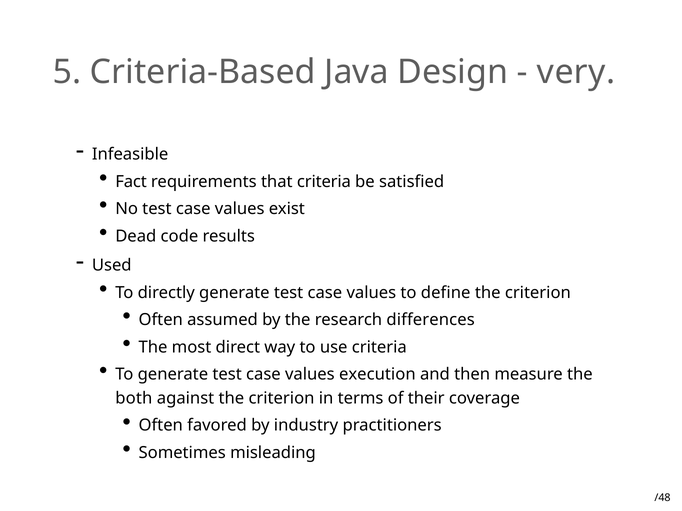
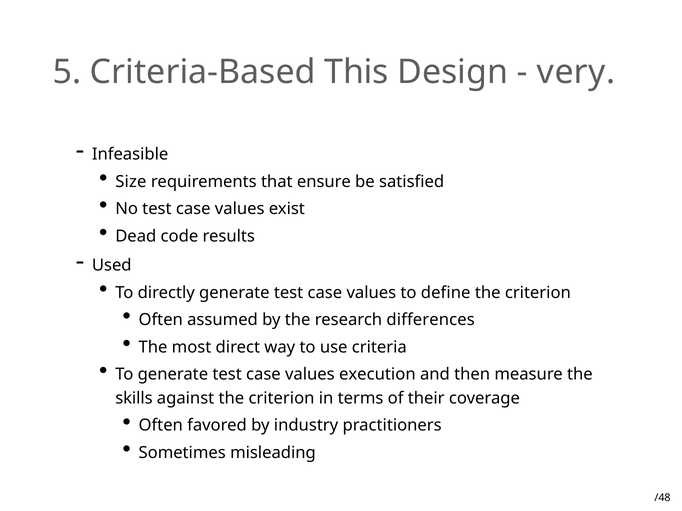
Java: Java -> This (357, 72)
Fact: Fact -> Size (131, 182)
that criteria: criteria -> ensure (324, 182)
both: both -> skills (134, 399)
